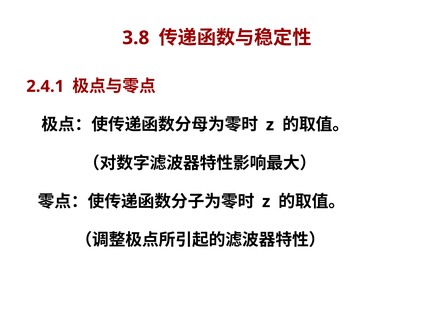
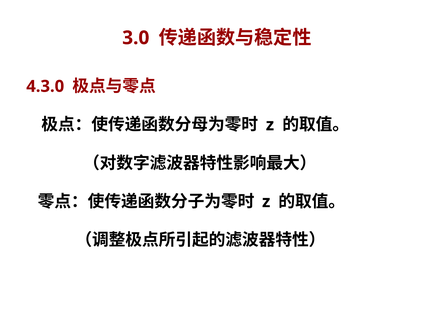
3.8: 3.8 -> 3.0 (136, 38)
2.4.1: 2.4.1 -> 4.3.0 (45, 86)
